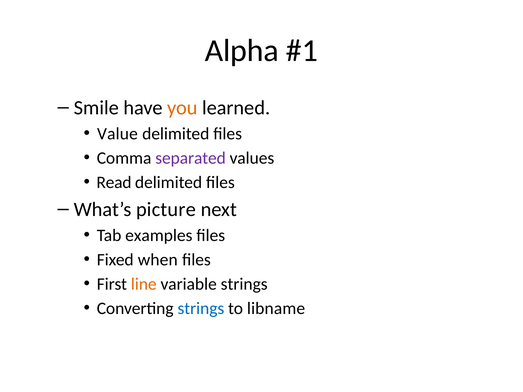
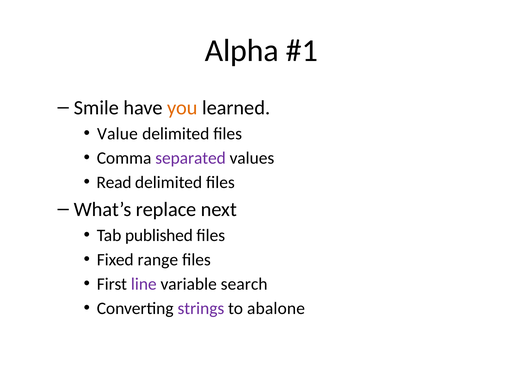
picture: picture -> replace (166, 209)
examples: examples -> published (159, 235)
when: when -> range (158, 260)
line colour: orange -> purple (144, 284)
variable strings: strings -> search (244, 284)
strings colour: blue -> purple (201, 309)
libname: libname -> abalone (276, 309)
